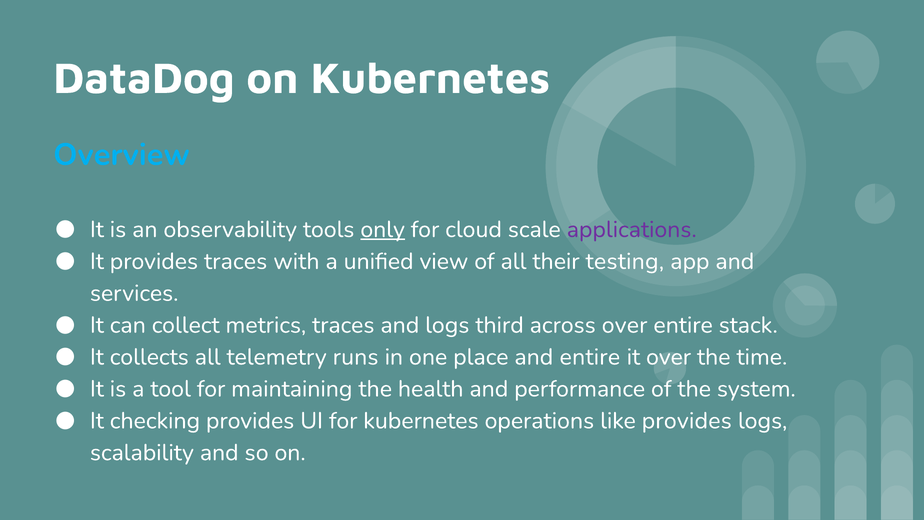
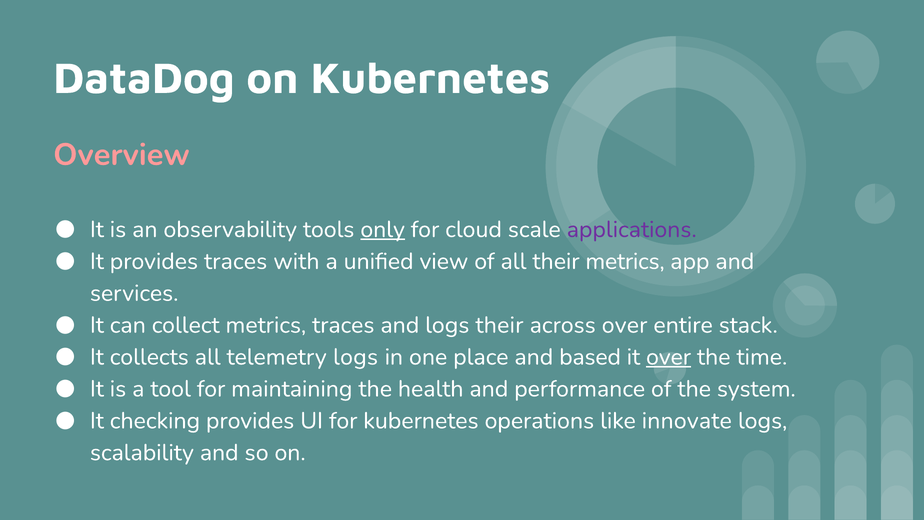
Overview colour: light blue -> pink (122, 155)
their testing: testing -> metrics (625, 261)
logs third: third -> their (499, 325)
telemetry runs: runs -> logs (356, 357)
and entire: entire -> based (590, 357)
over underline: none -> present (669, 357)
like provides: provides -> innovate (687, 421)
